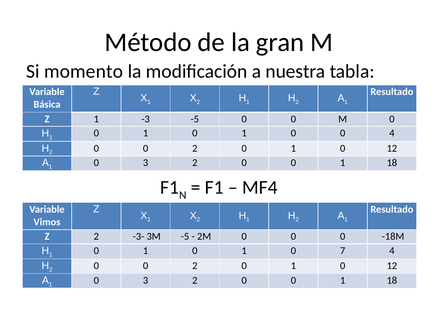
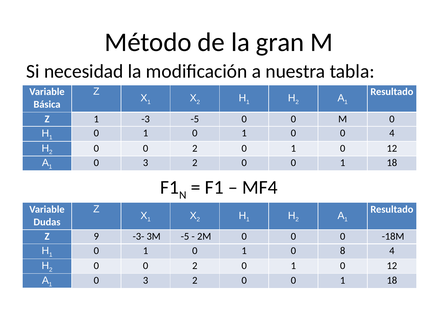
momento: momento -> necesidad (84, 71)
Vimos: Vimos -> Dudas (47, 222)
Z 2: 2 -> 9 (96, 236)
7: 7 -> 8 (343, 250)
